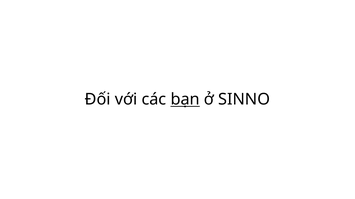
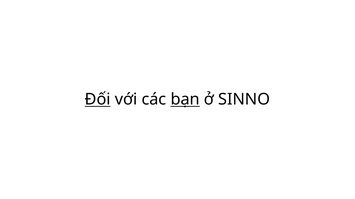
Đối underline: none -> present (98, 100)
